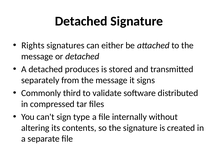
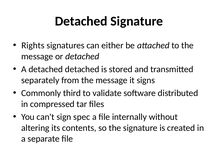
detached produces: produces -> detached (82, 69)
type: type -> spec (82, 117)
